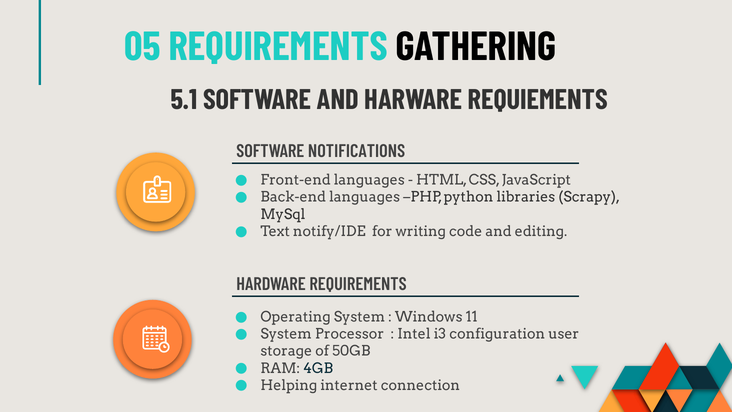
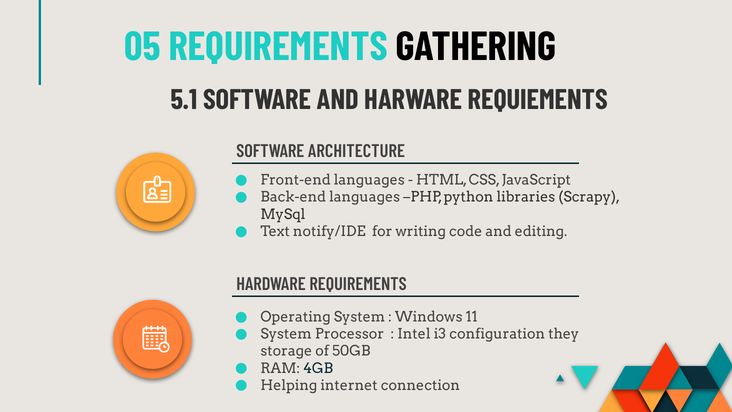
NOTIFICATIONS: NOTIFICATIONS -> ARCHITECTURE (356, 151)
user: user -> they (564, 334)
